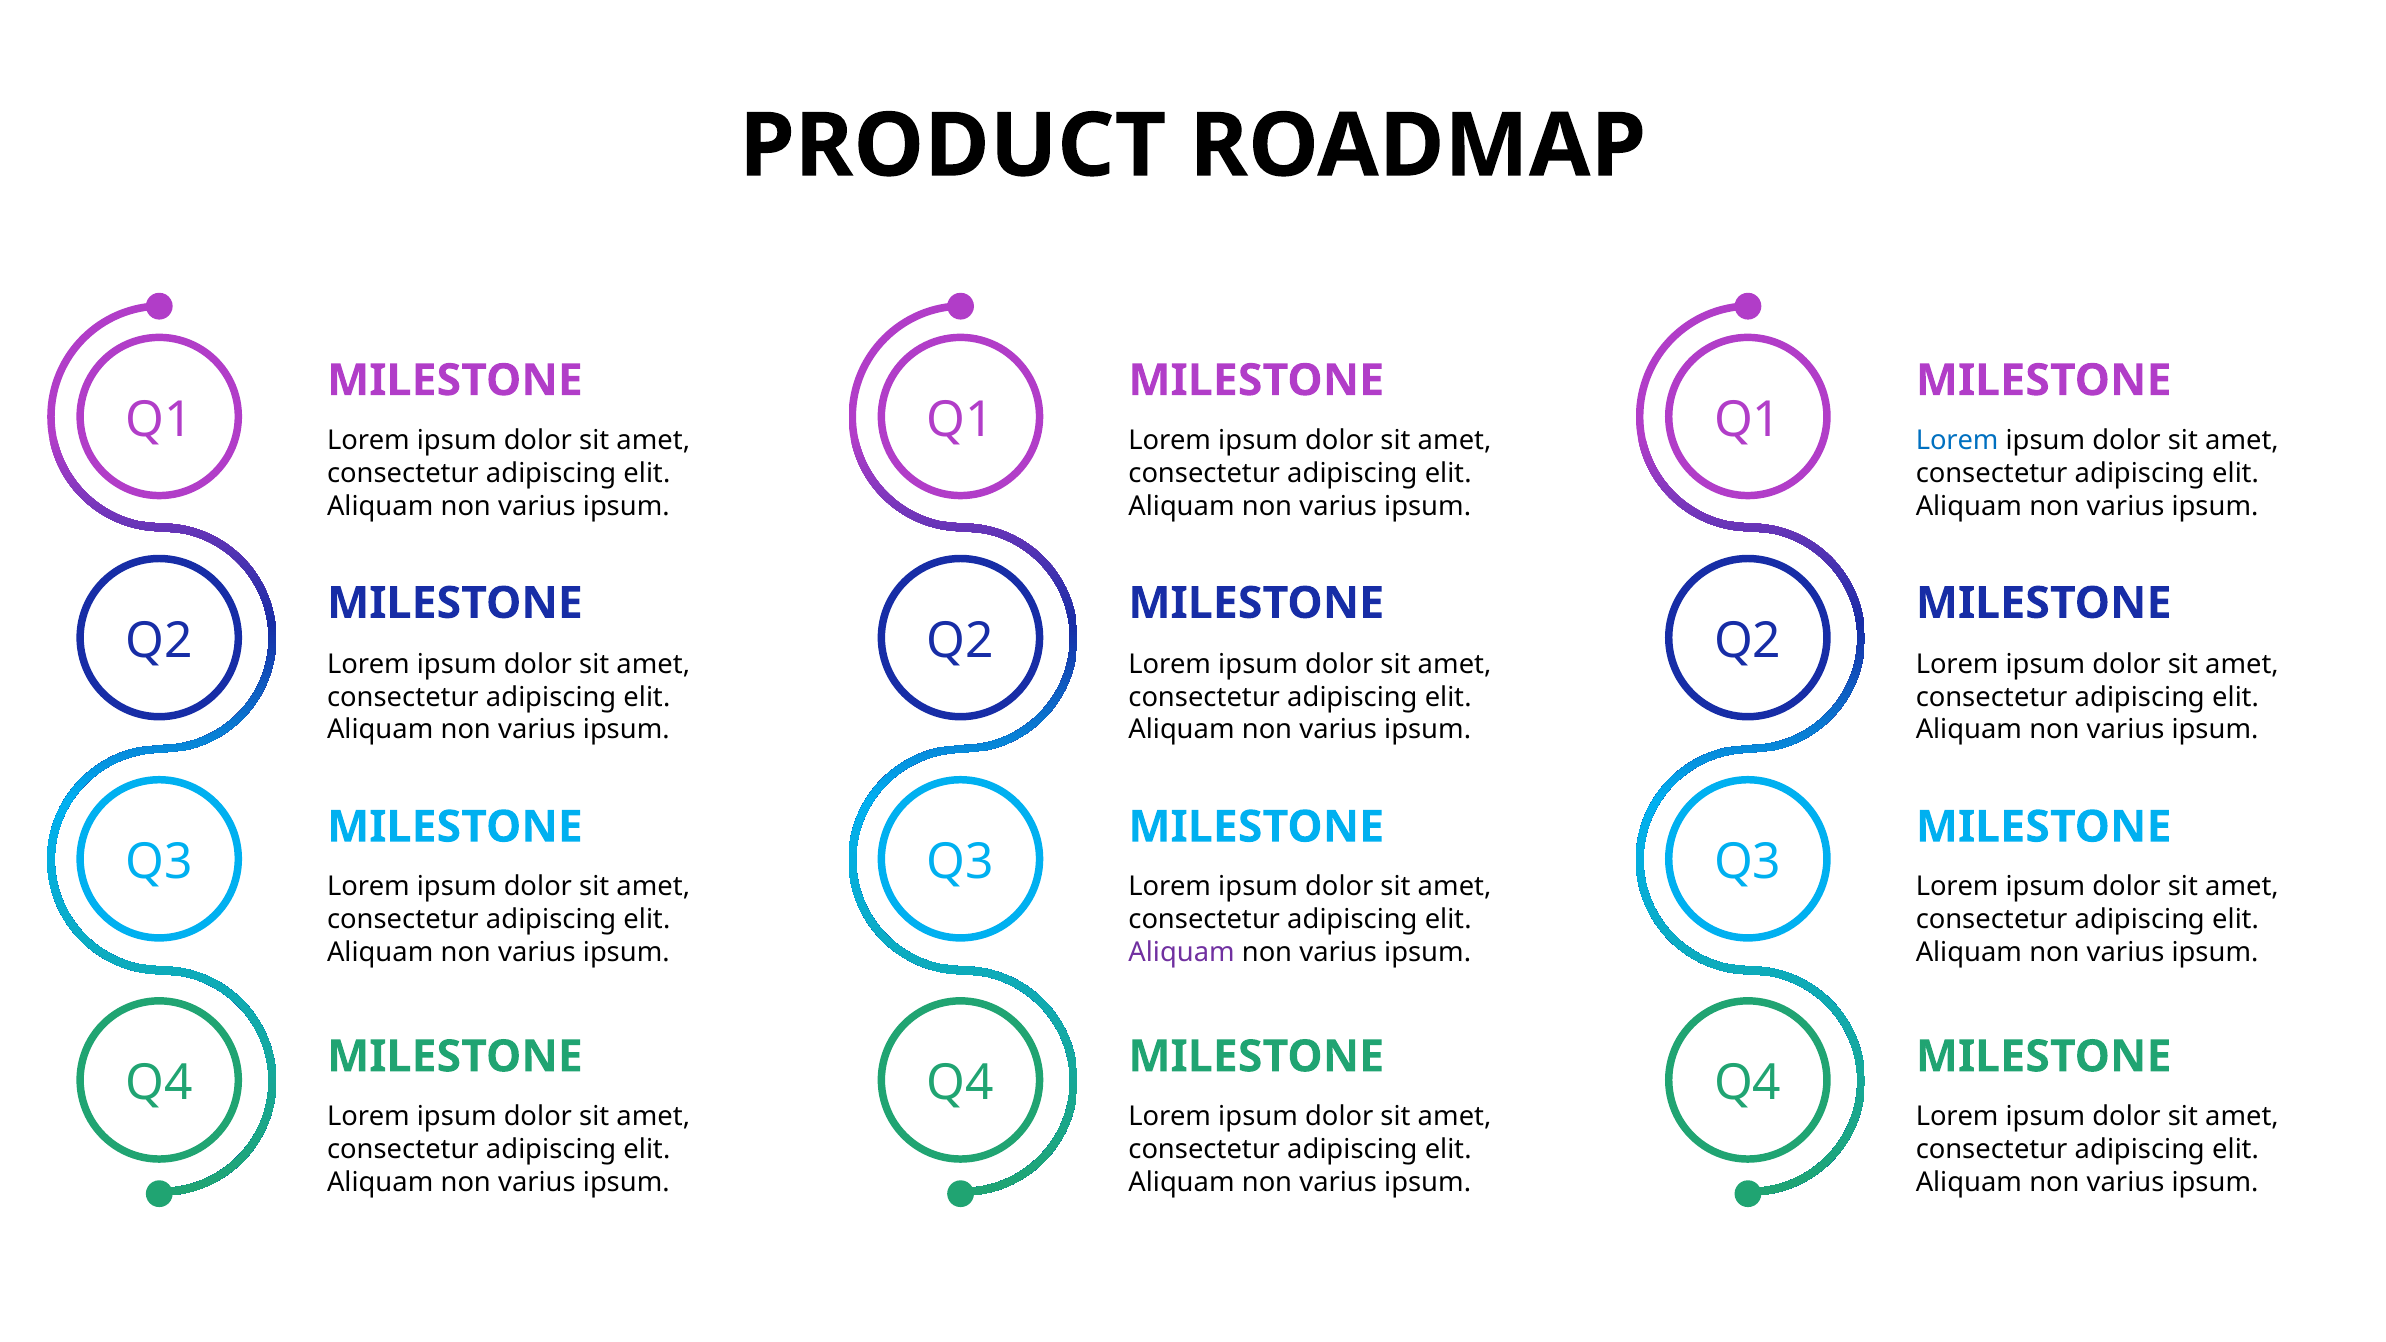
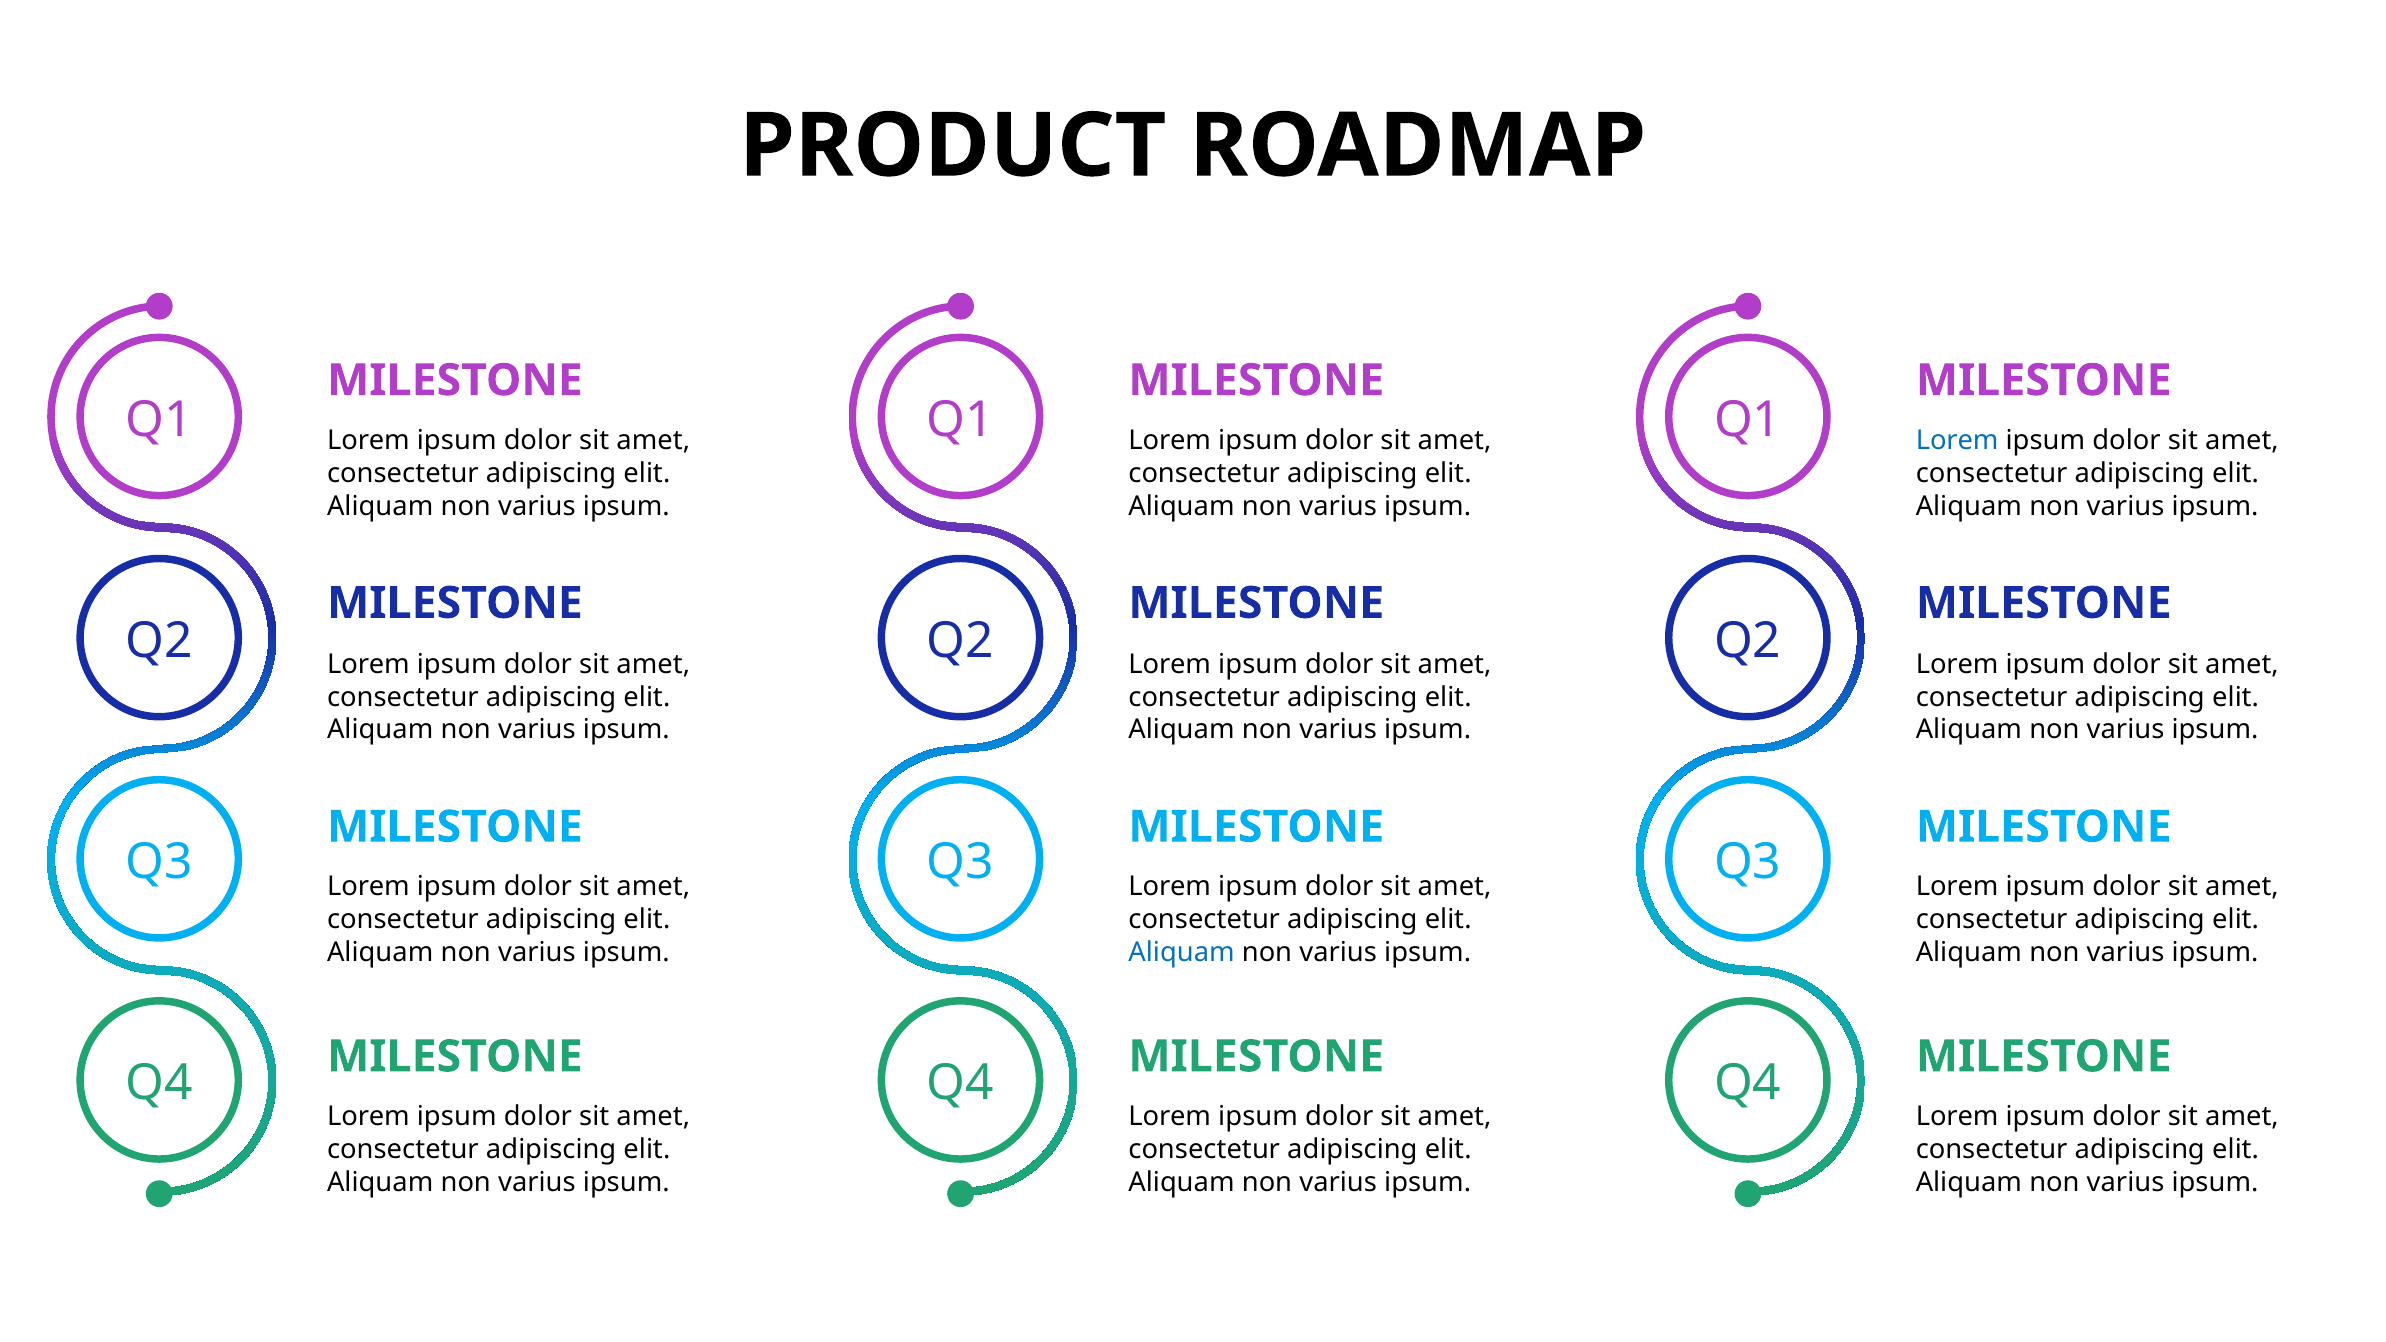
Aliquam colour: purple -> blue (1182, 953)
